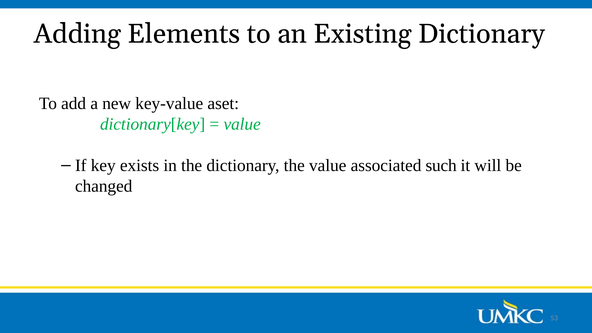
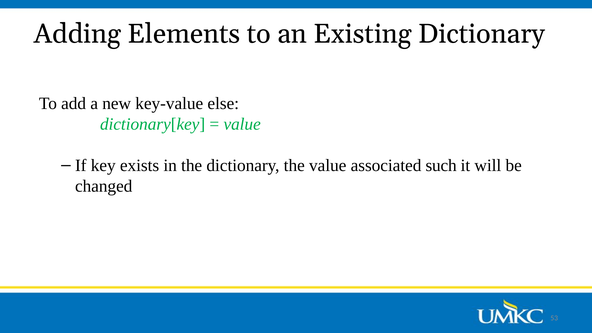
aset: aset -> else (223, 103)
